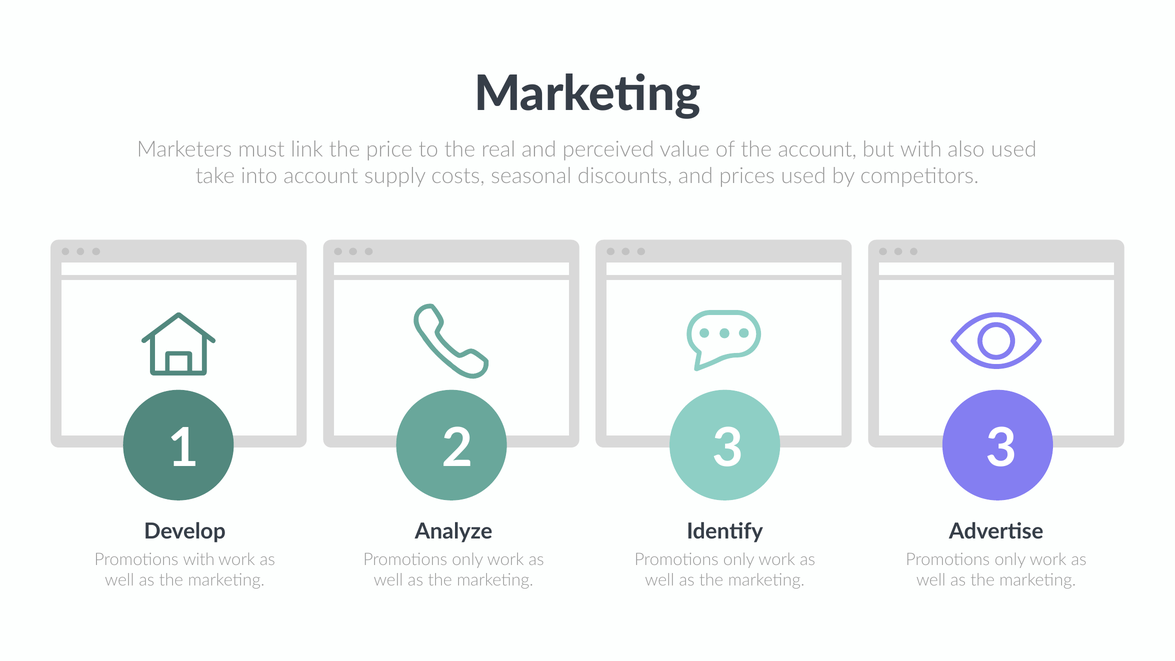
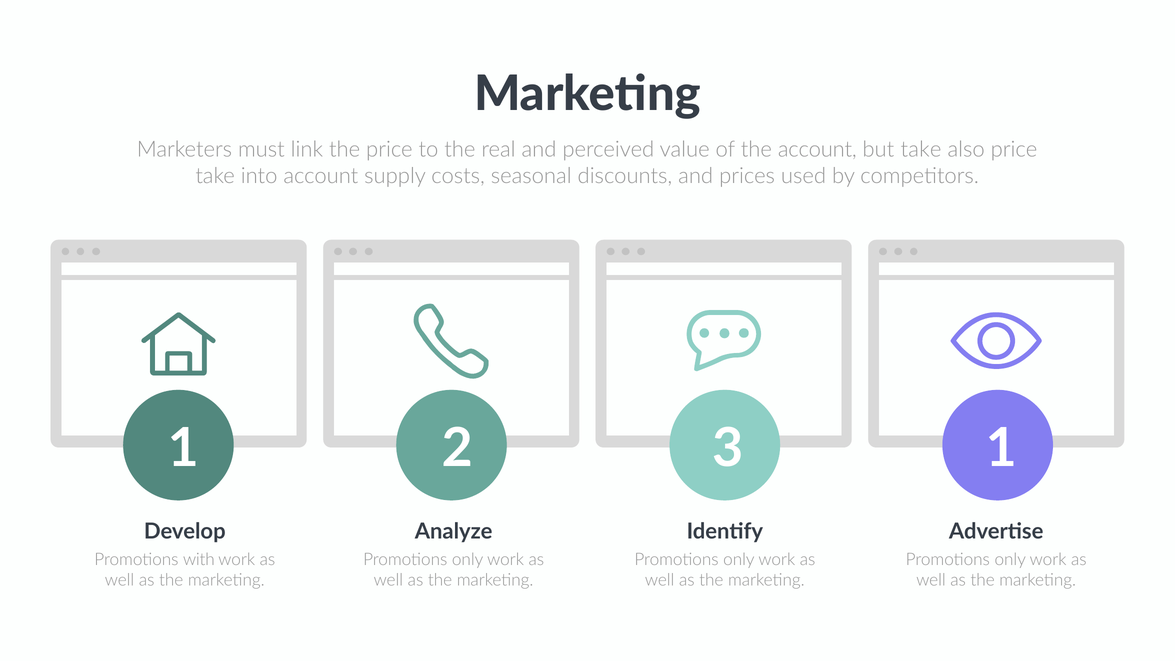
but with: with -> take (921, 149)
also used: used -> price (1014, 149)
3 3: 3 -> 1 (1001, 449)
